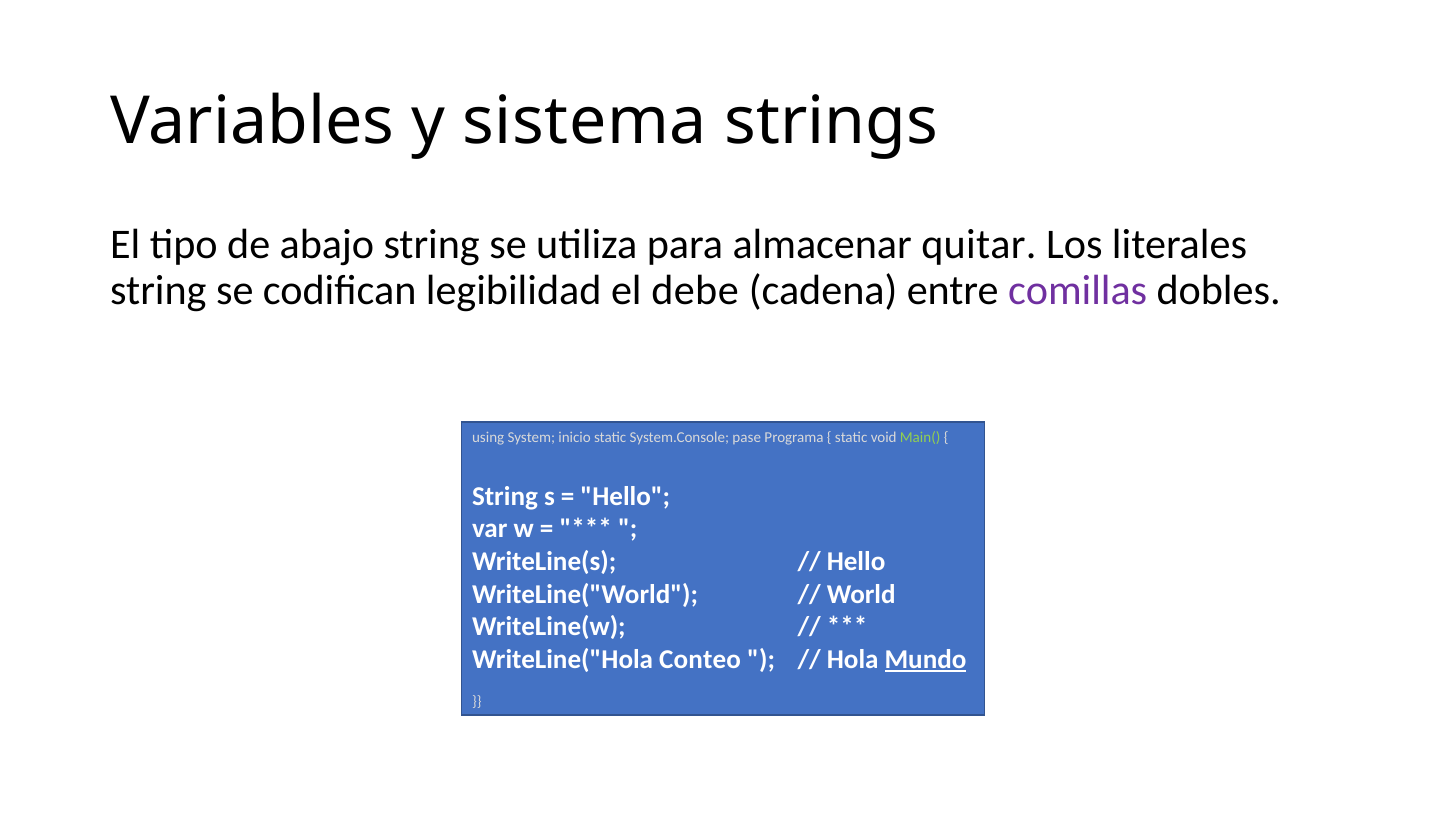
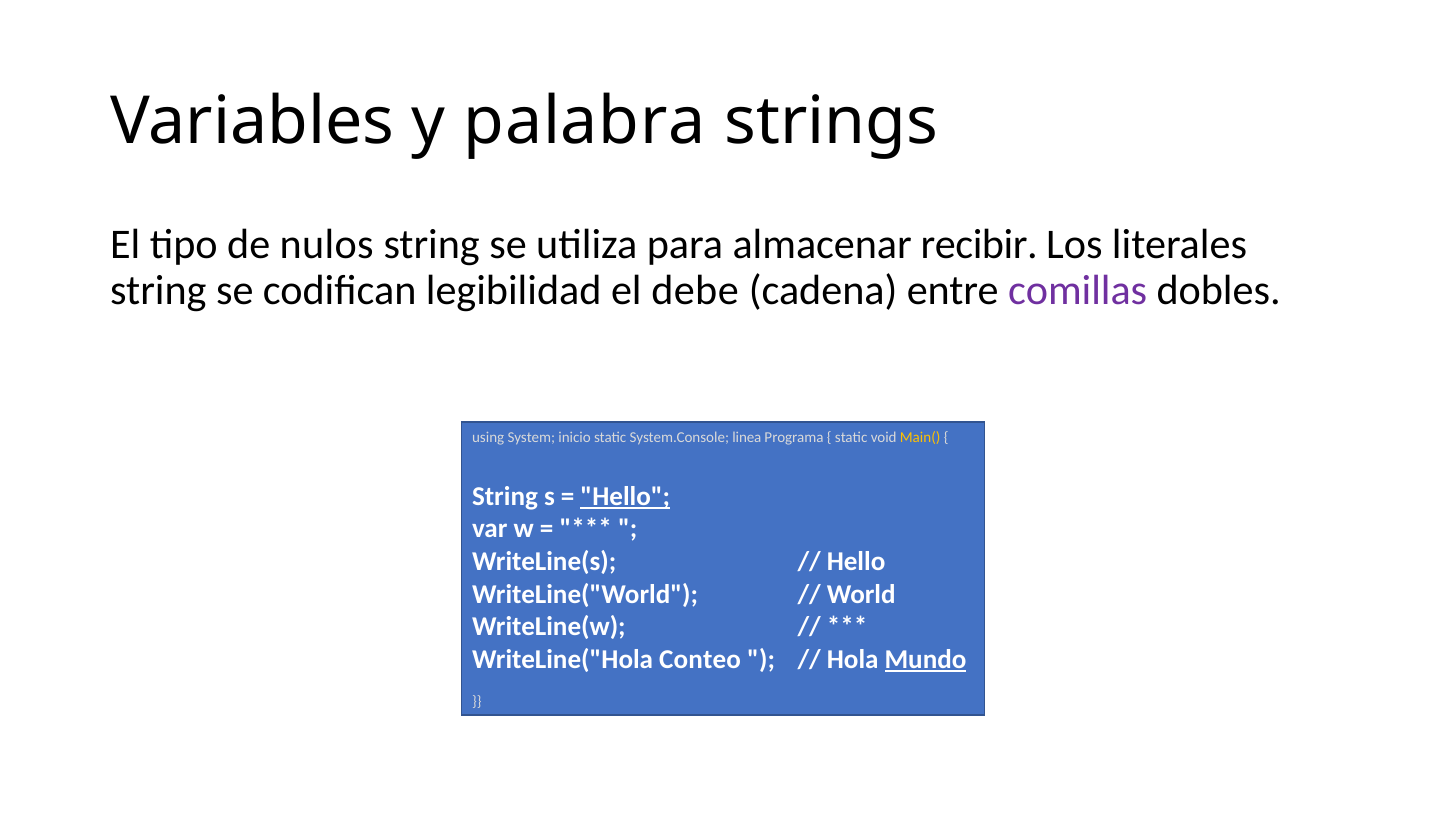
sistema: sistema -> palabra (585, 121)
abajo: abajo -> nulos (327, 244)
quitar: quitar -> recibir (979, 244)
pase: pase -> linea (747, 437)
Main( colour: light green -> yellow (920, 437)
Hello underline: none -> present (625, 496)
